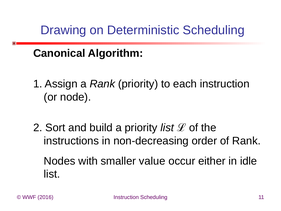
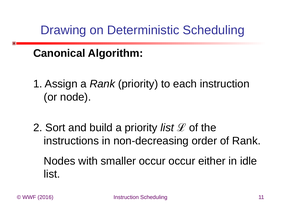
smaller value: value -> occur (152, 161)
